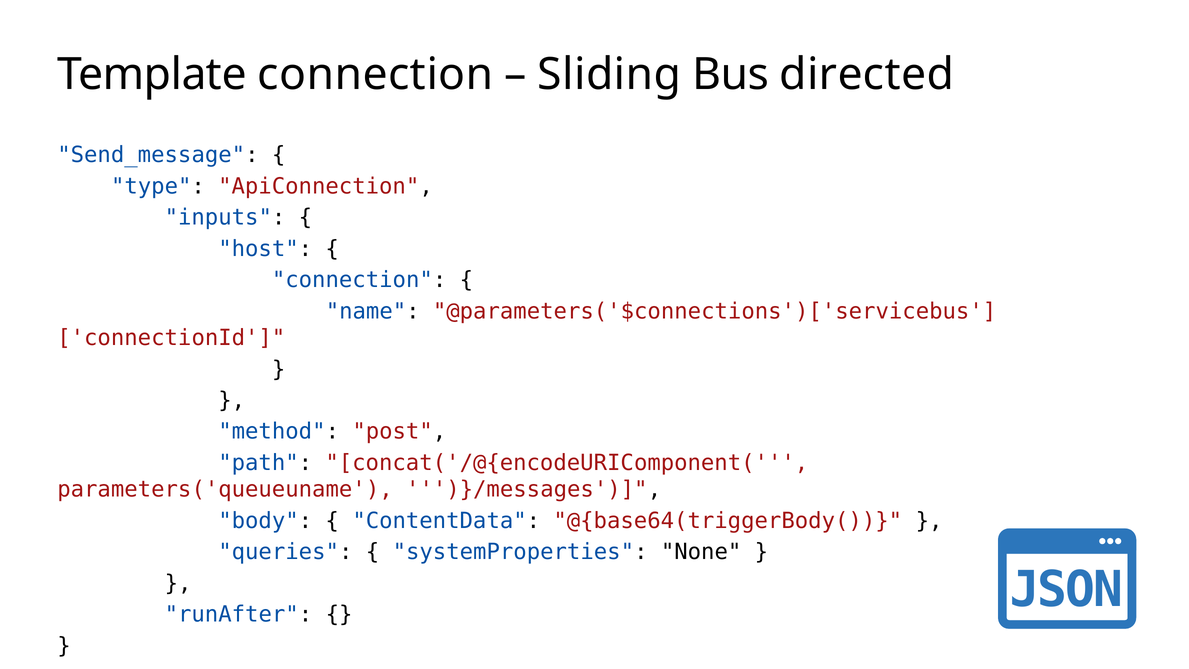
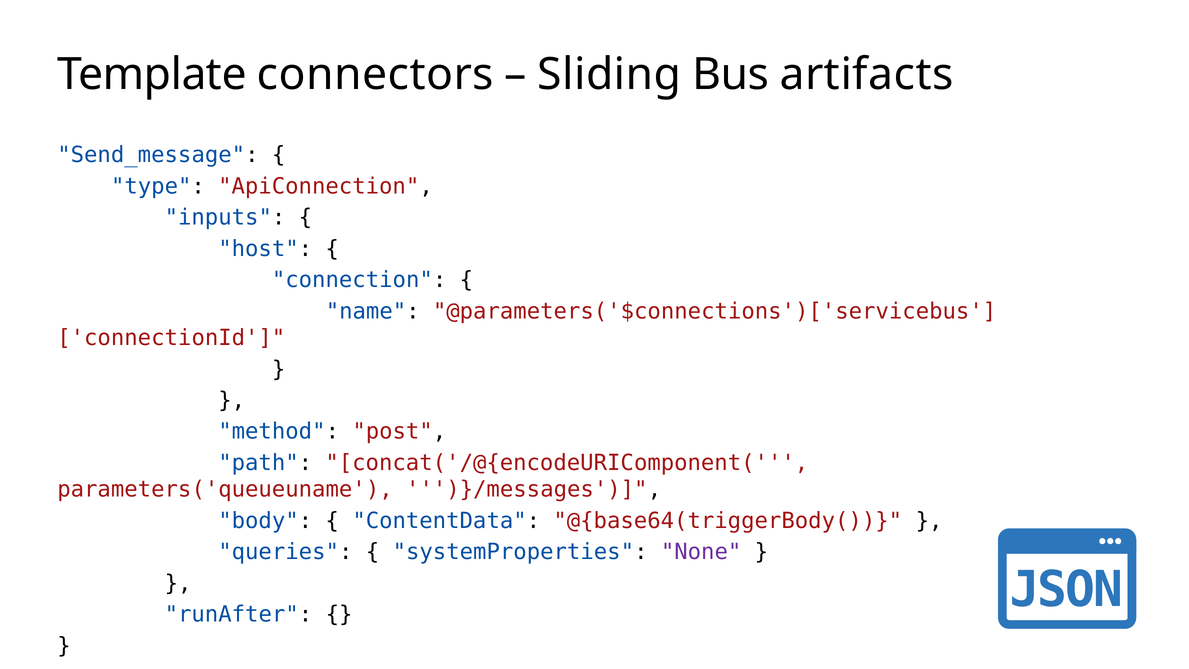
Template connection: connection -> connectors (375, 74)
directed: directed -> artifacts (867, 74)
None colour: black -> purple (701, 552)
